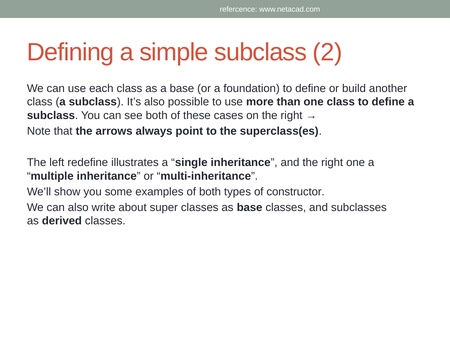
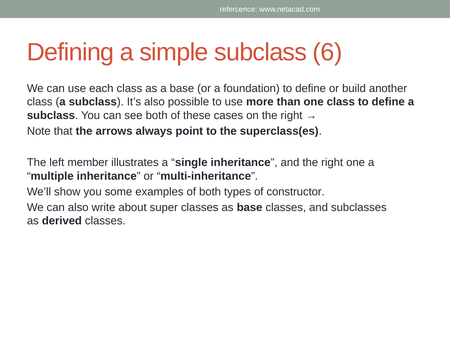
2: 2 -> 6 (327, 52)
redefine: redefine -> member (88, 163)
